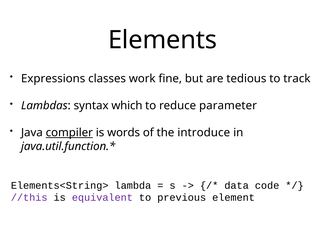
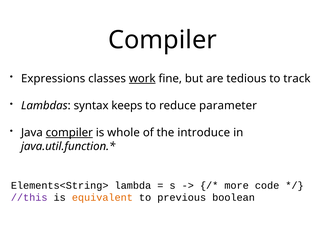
Elements: Elements -> Compiler (162, 40)
work underline: none -> present (142, 78)
which: which -> keeps (127, 105)
words: words -> whole (124, 132)
data: data -> more (237, 185)
equivalent colour: purple -> orange (102, 197)
element: element -> boolean (234, 197)
